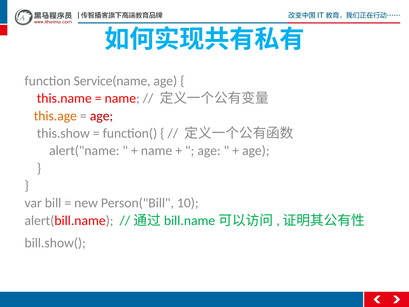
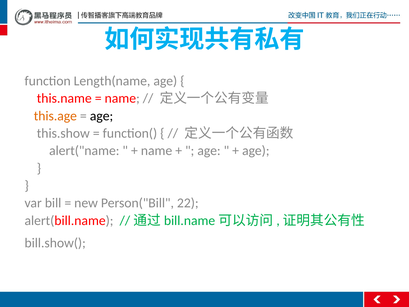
Service(name: Service(name -> Length(name (112, 81)
age colour: red -> black (102, 116)
10: 10 -> 22 (188, 203)
